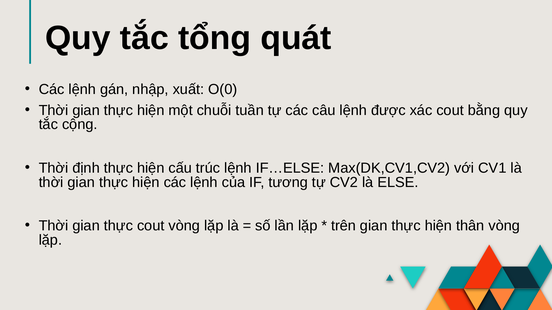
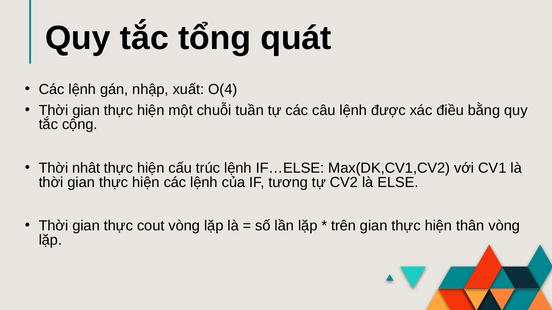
O(0: O(0 -> O(4 (223, 90)
xác cout: cout -> điều (450, 111)
định: định -> nhât (86, 168)
